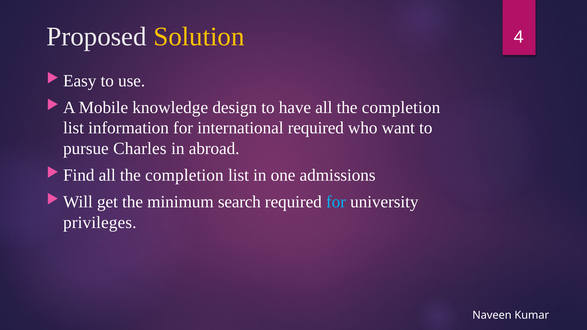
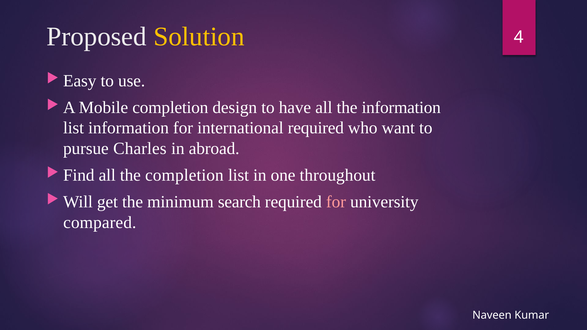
Mobile knowledge: knowledge -> completion (170, 108)
have all the completion: completion -> information (401, 108)
admissions: admissions -> throughout (338, 175)
for colour: light blue -> pink (336, 202)
privileges: privileges -> compared (100, 223)
